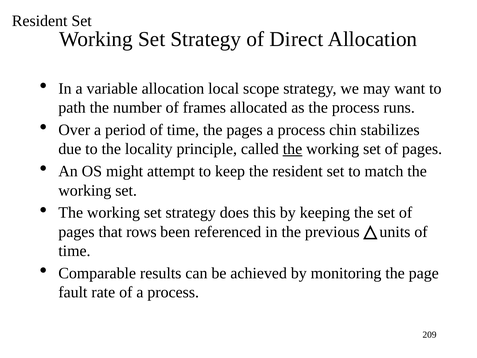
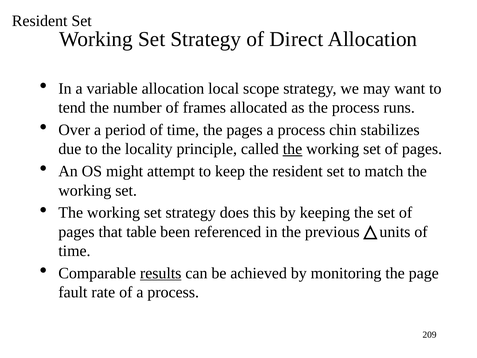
path: path -> tend (72, 108)
rows: rows -> table (141, 232)
results underline: none -> present (161, 273)
